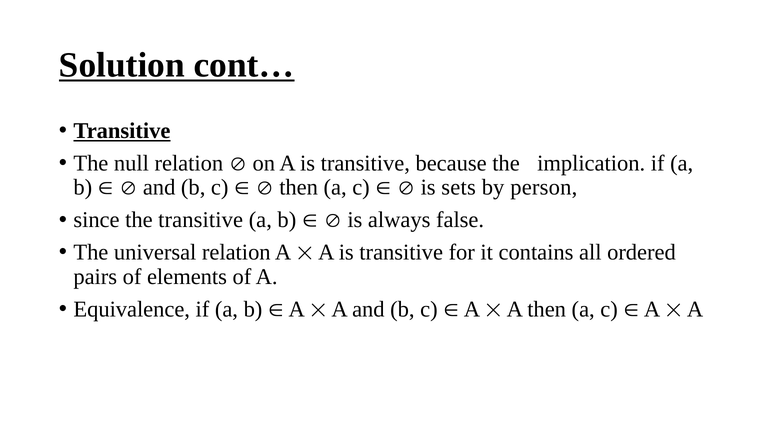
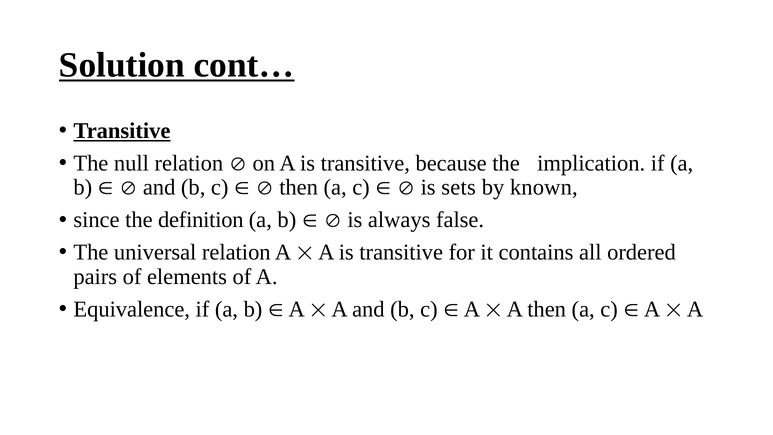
person: person -> known (544, 187)
the transitive: transitive -> definition (201, 220)
